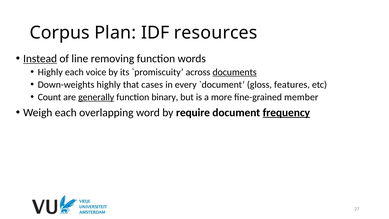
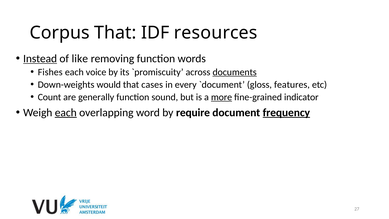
Corpus Plan: Plan -> That (115, 33)
line: line -> like (80, 59)
Highly: Highly -> Fishes (50, 72)
Down-weights highly: highly -> would (109, 85)
generally underline: present -> none (96, 97)
binary: binary -> sound (165, 97)
more underline: none -> present (222, 97)
member: member -> indicator (301, 97)
each underline: none -> present (66, 112)
